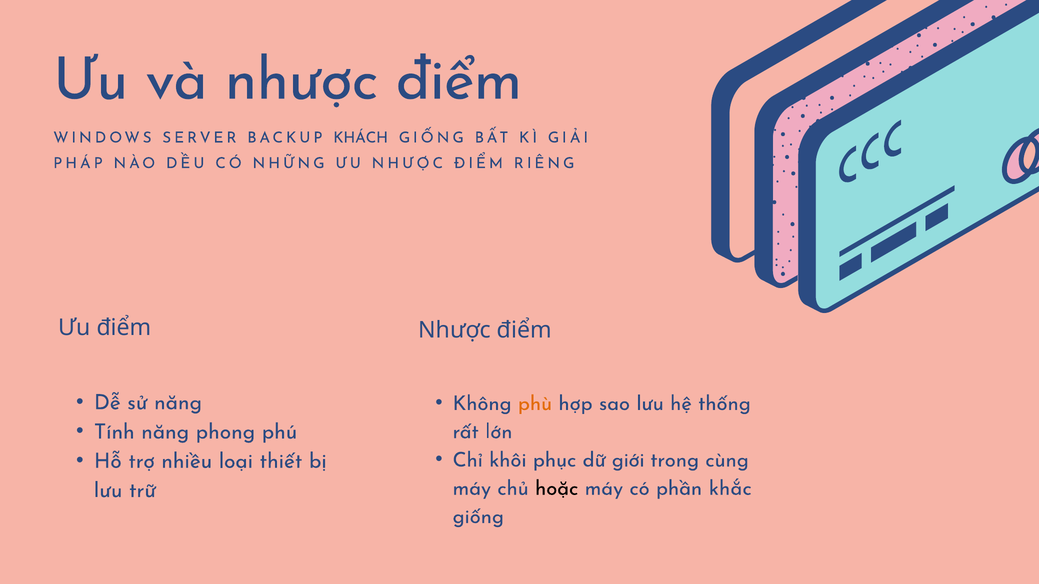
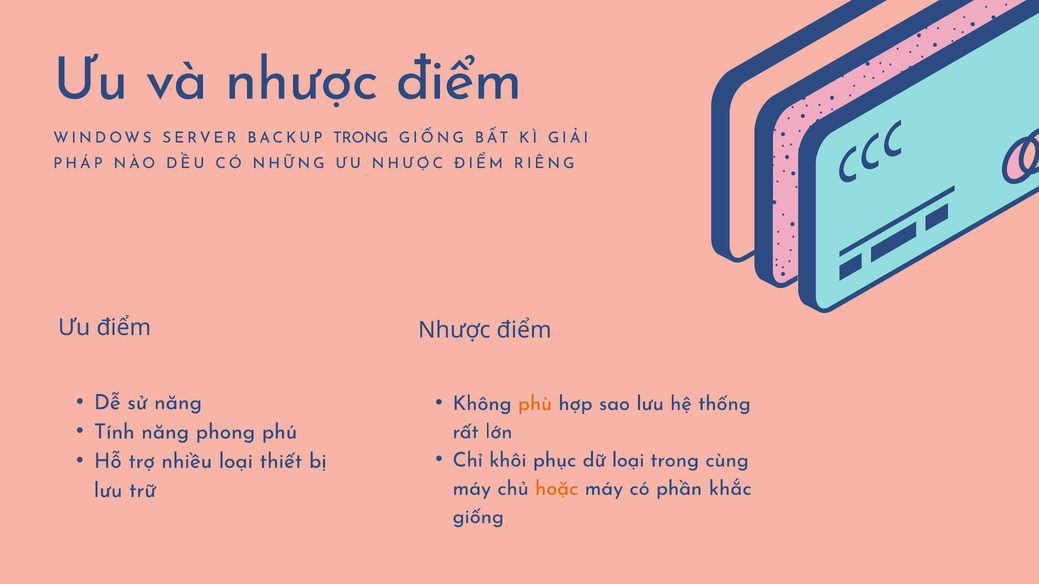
BACKUP KHÁCH: KHÁCH -> TRONG (361, 138)
dữ giới: giới -> loại (628, 460)
hoặc colour: black -> orange (557, 488)
